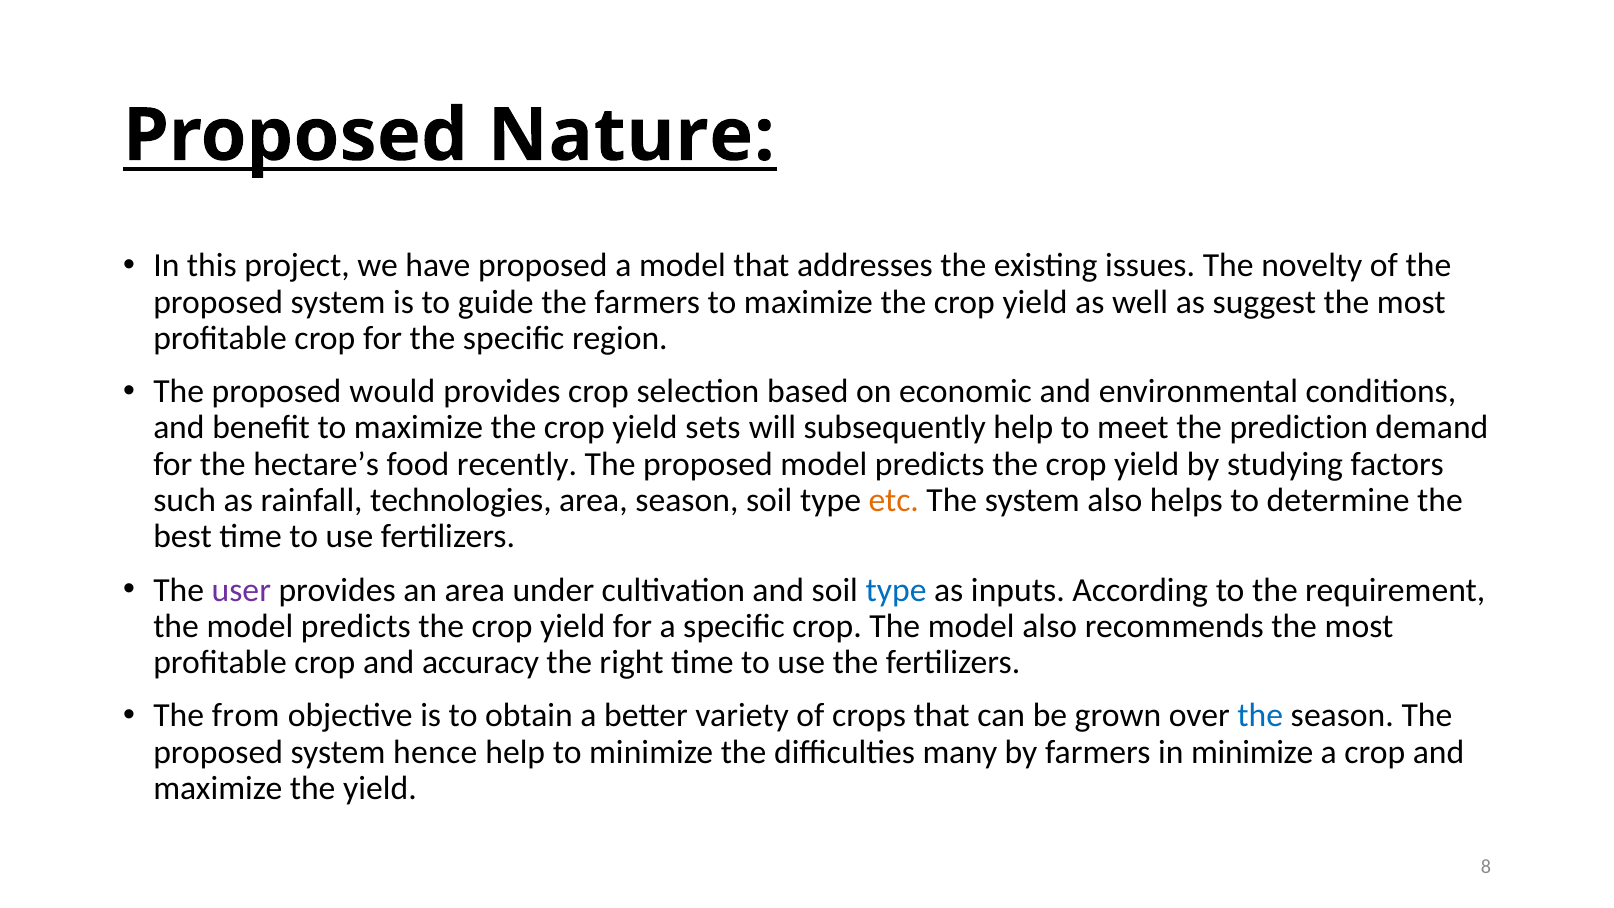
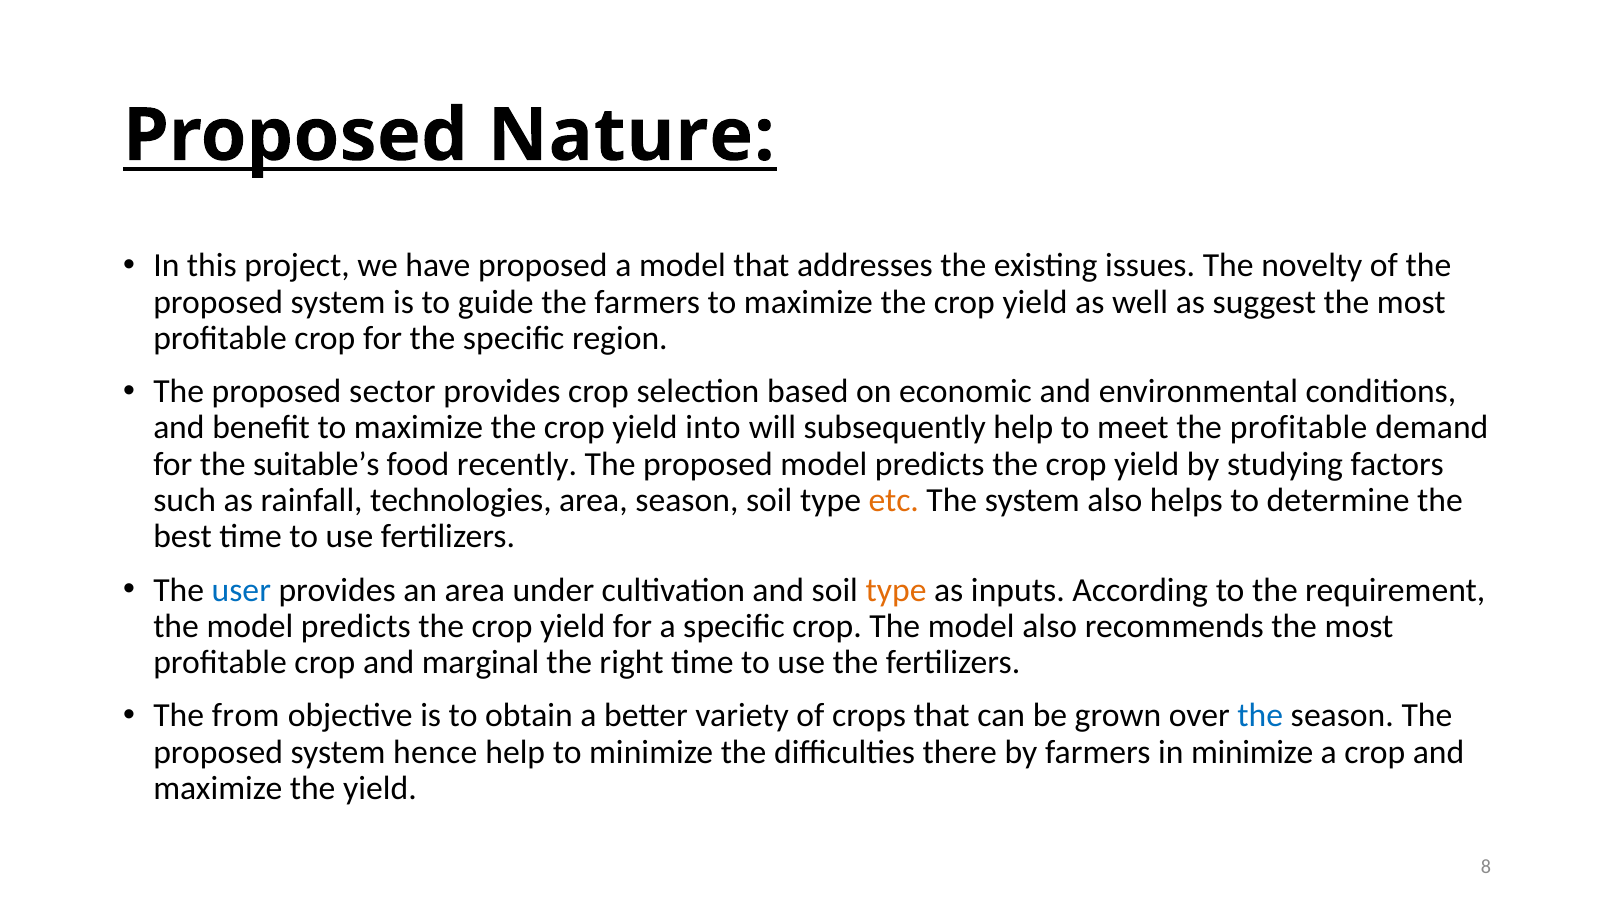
would: would -> sector (392, 391)
sets: sets -> into (713, 428)
the prediction: prediction -> profitable (1299, 428)
hectare’s: hectare’s -> suitable’s (316, 464)
user colour: purple -> blue (241, 590)
type colour: blue -> orange (896, 590)
accuracy: accuracy -> marginal (481, 662)
many: many -> there (960, 752)
